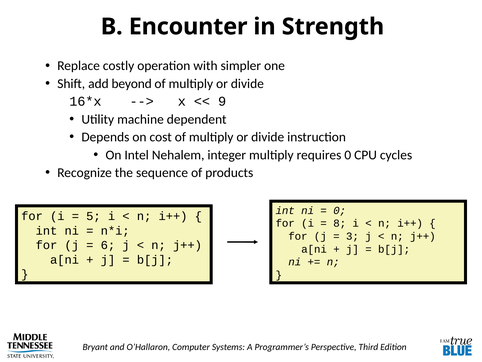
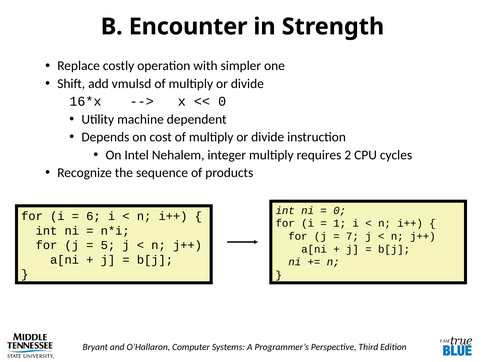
beyond: beyond -> vmulsd (132, 84)
9: 9 -> 0 (222, 101)
requires 0: 0 -> 2 (348, 155)
5: 5 -> 6 (93, 216)
8: 8 -> 1 (340, 223)
3: 3 -> 7 (352, 236)
6: 6 -> 5 (108, 245)
